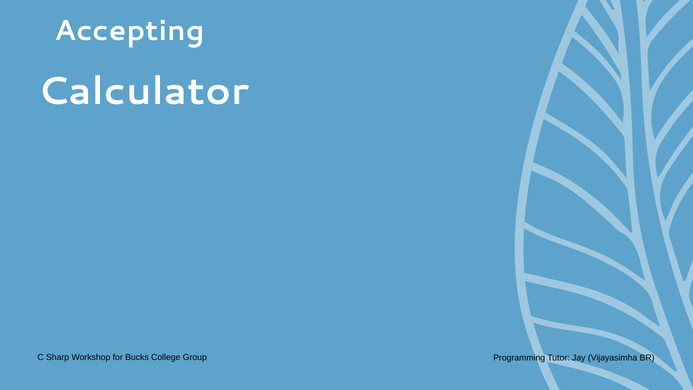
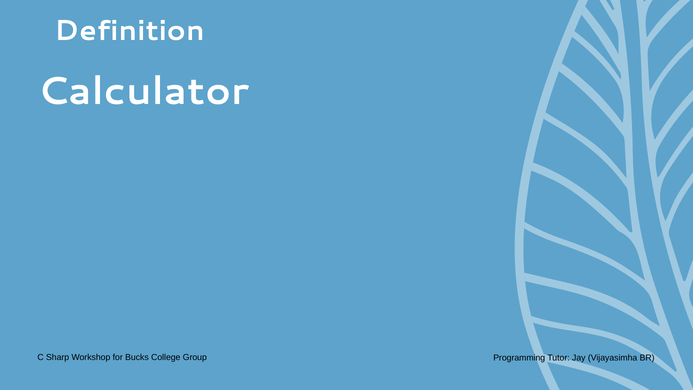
Accepting: Accepting -> Definition (130, 31)
